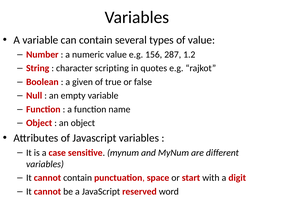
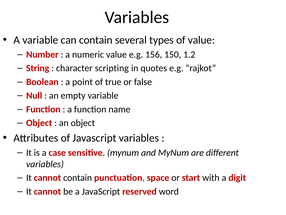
287: 287 -> 150 (173, 54)
given: given -> point (83, 82)
